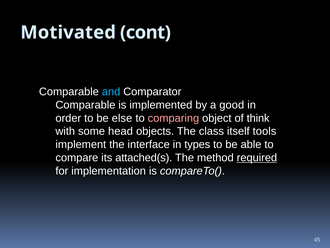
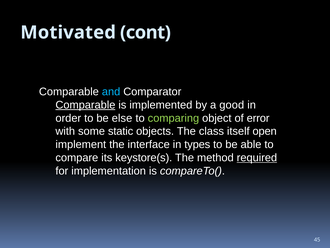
Comparable underline: none -> present (85, 105)
comparing colour: pink -> light green (173, 118)
think: think -> error (258, 118)
head: head -> static (121, 131)
tools: tools -> open (265, 131)
attached(s: attached(s -> keystore(s (144, 157)
